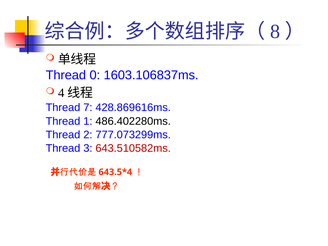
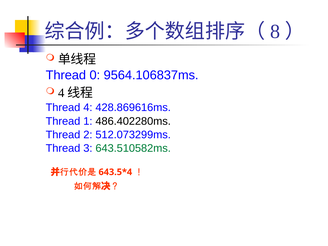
1603.106837ms: 1603.106837ms -> 9564.106837ms (151, 75)
Thread 7: 7 -> 4 (88, 108)
777.073299ms: 777.073299ms -> 512.073299ms (133, 135)
643.510582ms colour: red -> green (133, 148)
